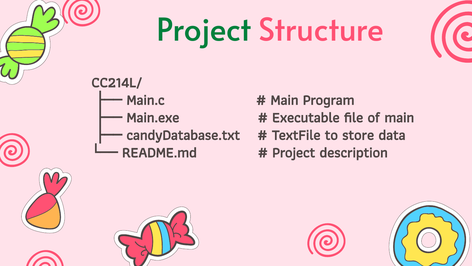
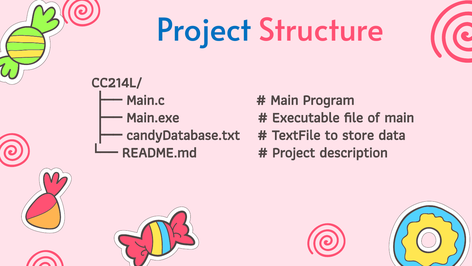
Project colour: green -> blue (204, 30)
